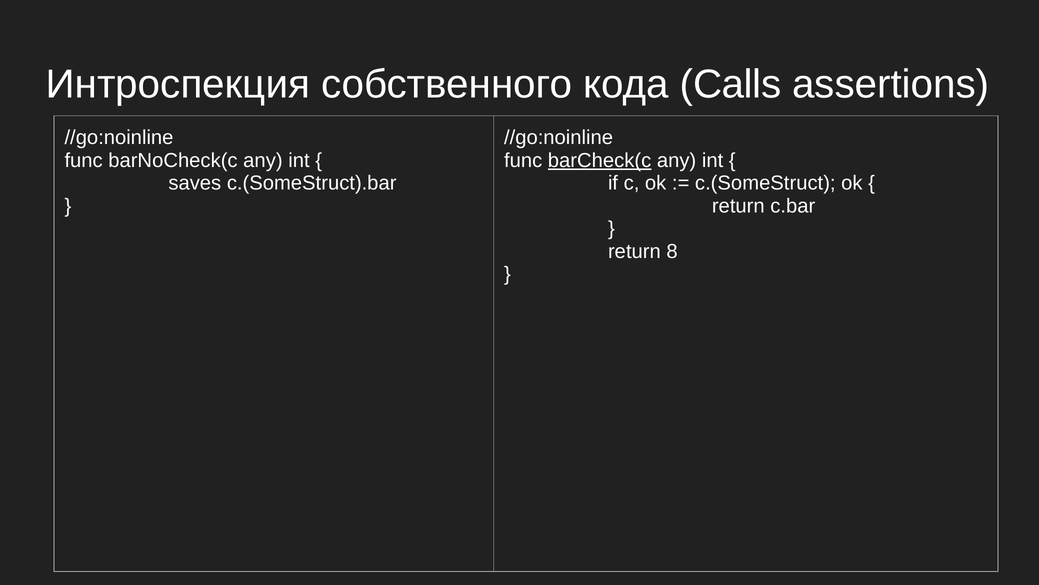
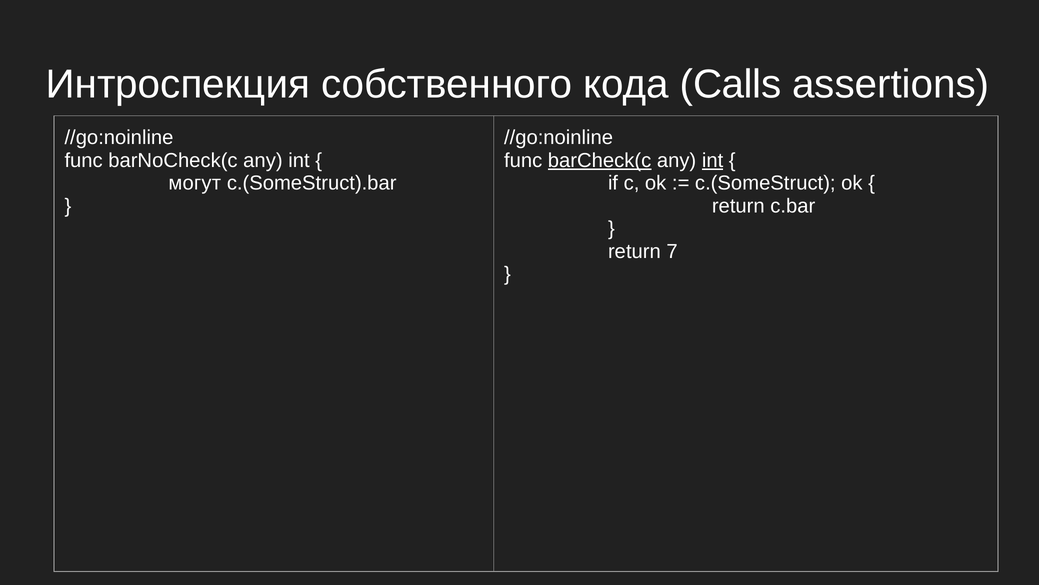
int underline: none -> present (713, 160)
saves: saves -> могут (195, 183)
8: 8 -> 7 (672, 251)
